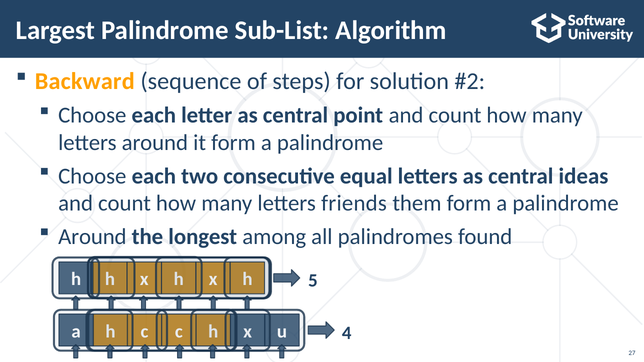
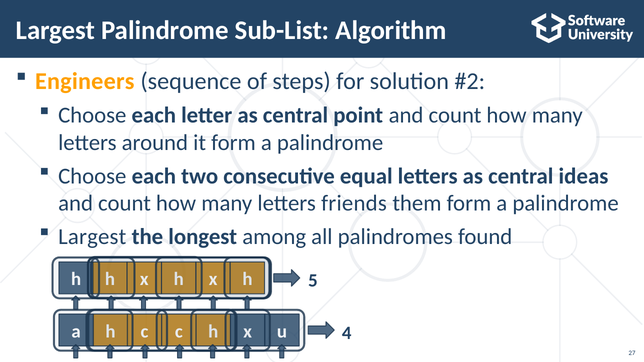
Backward: Backward -> Engineers (85, 81)
Around: Around -> Largest (92, 237)
